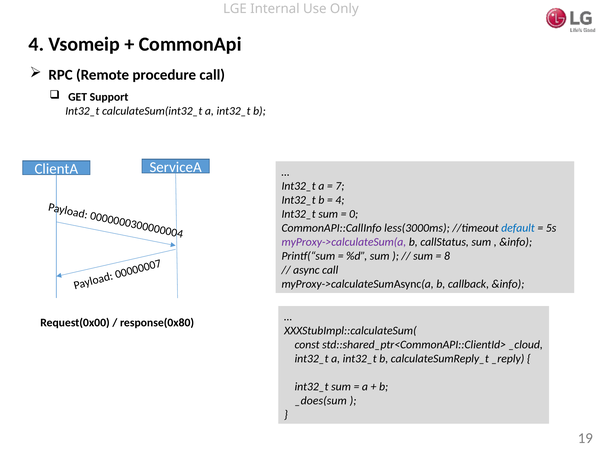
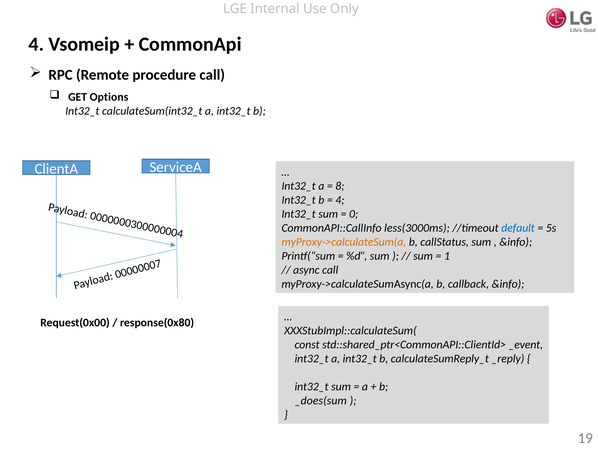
Support: Support -> Options (109, 97)
7: 7 -> 8 (340, 186)
myProxy->calculateSum(a colour: purple -> orange (344, 242)
8: 8 -> 1 (447, 256)
_cloud: _cloud -> _event (526, 344)
